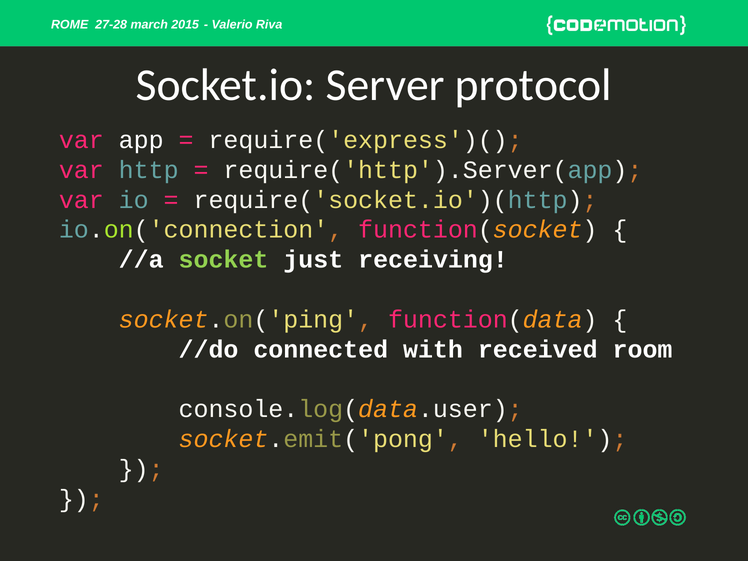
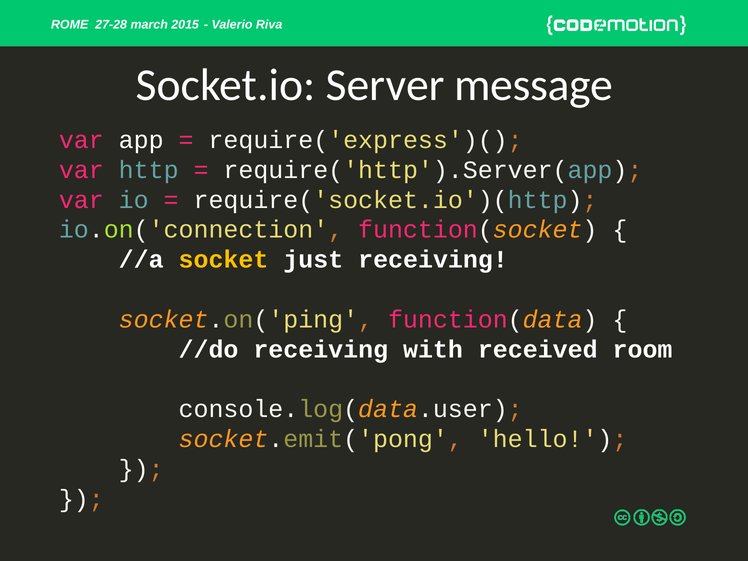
protocol: protocol -> message (534, 85)
socket colour: light green -> yellow (223, 260)
//do connected: connected -> receiving (321, 349)
